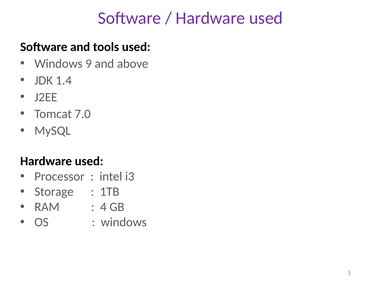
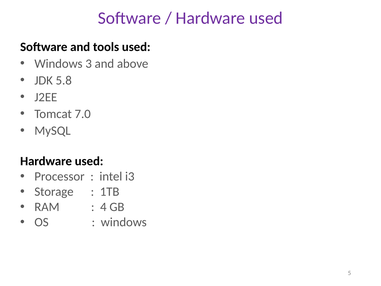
9: 9 -> 3 (89, 64)
1.4: 1.4 -> 5.8 (64, 80)
